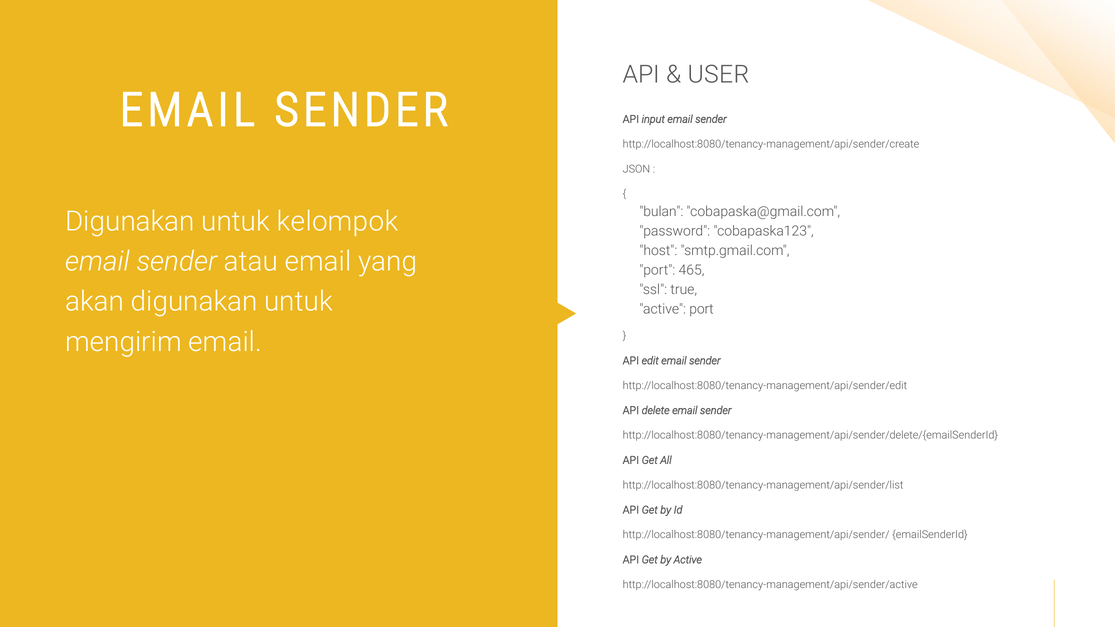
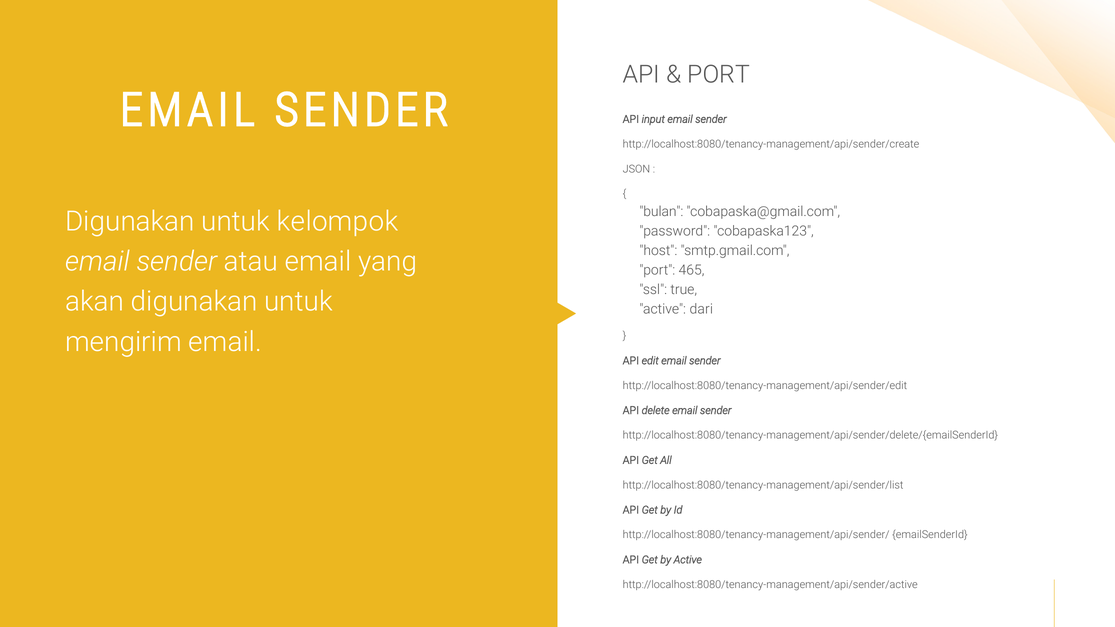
USER: USER -> PORT (719, 75)
active port: port -> dari (701, 309)
